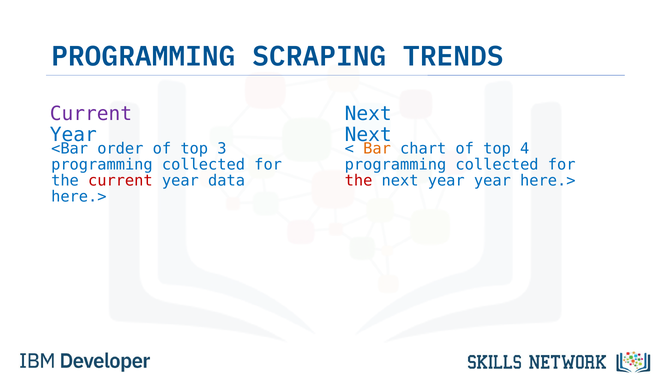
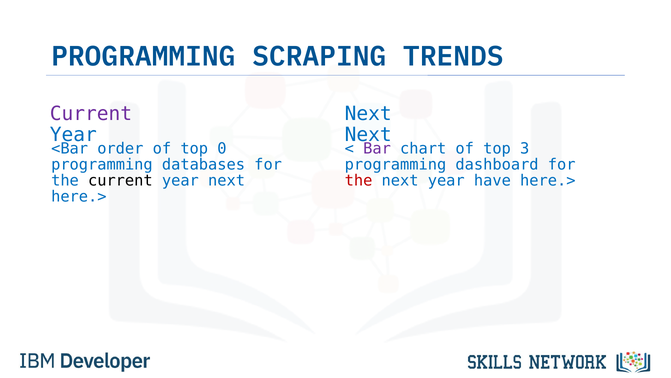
3: 3 -> 0 (222, 148)
Bar colour: orange -> purple (377, 148)
4: 4 -> 3 (525, 148)
collected: collected -> databases (203, 164)
collected: collected -> dashboard (497, 164)
current colour: red -> black (120, 180)
data: data -> next (227, 180)
year year: year -> have (492, 180)
